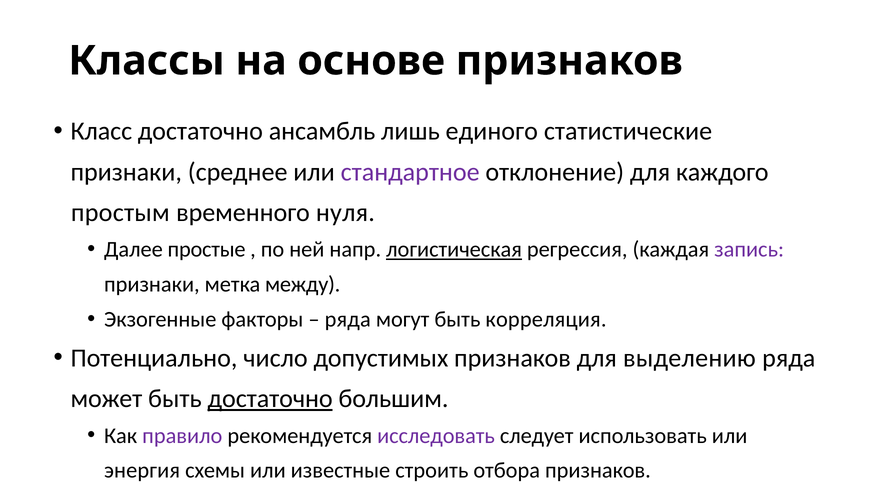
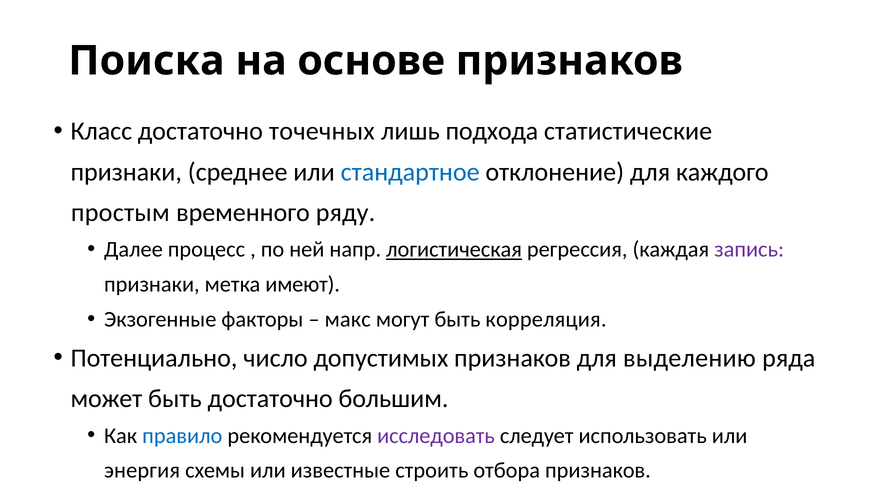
Классы: Классы -> Поиска (146, 61)
ансамбль: ансамбль -> точечных (322, 131)
единого: единого -> подхода (492, 131)
стандартное colour: purple -> blue (410, 172)
нуля: нуля -> ряду (345, 212)
простые: простые -> процесс (206, 249)
между: между -> имеют (303, 284)
ряда: ряда -> макс (348, 319)
достаточно underline: present -> none (270, 398)
правило colour: purple -> blue (182, 435)
